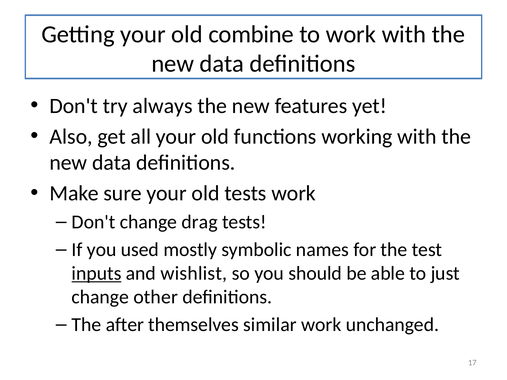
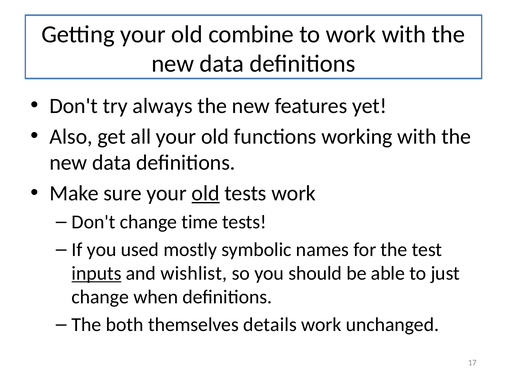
old underline: none -> present (206, 194)
drag: drag -> time (200, 222)
other: other -> when (156, 297)
after: after -> both (125, 325)
similar: similar -> details (270, 325)
